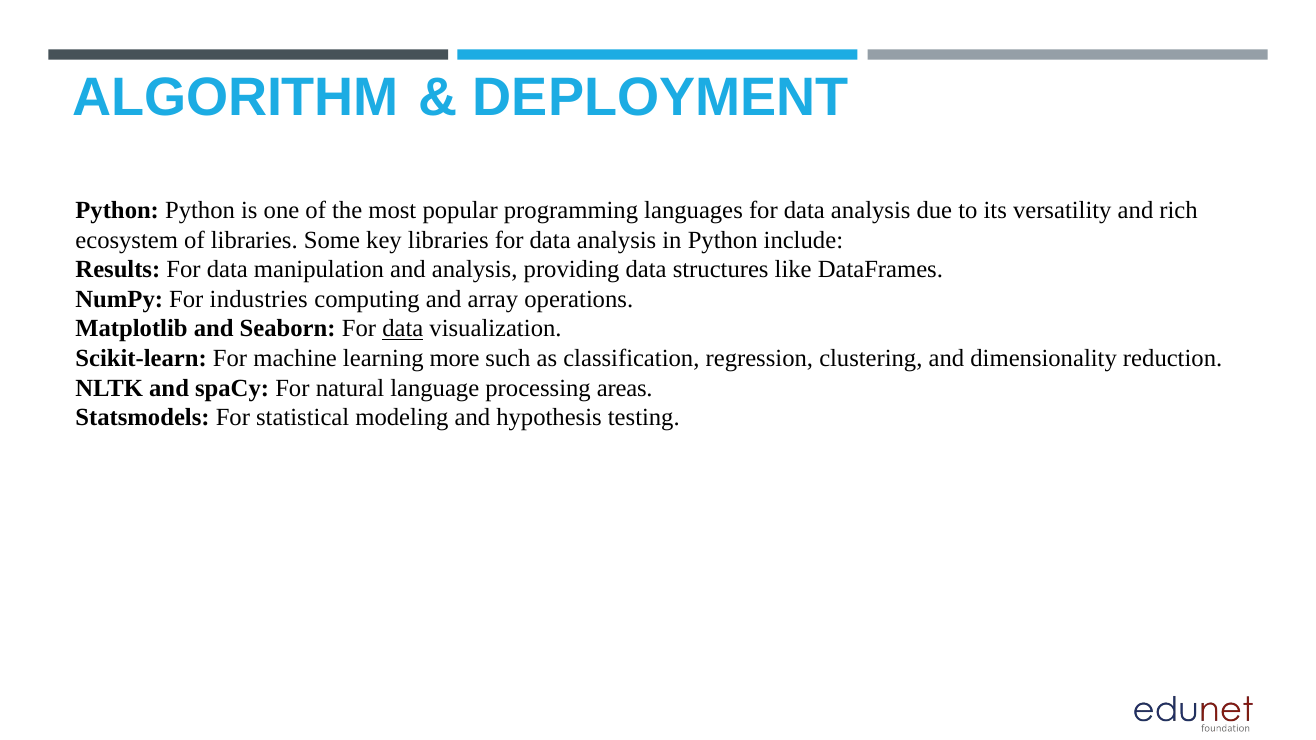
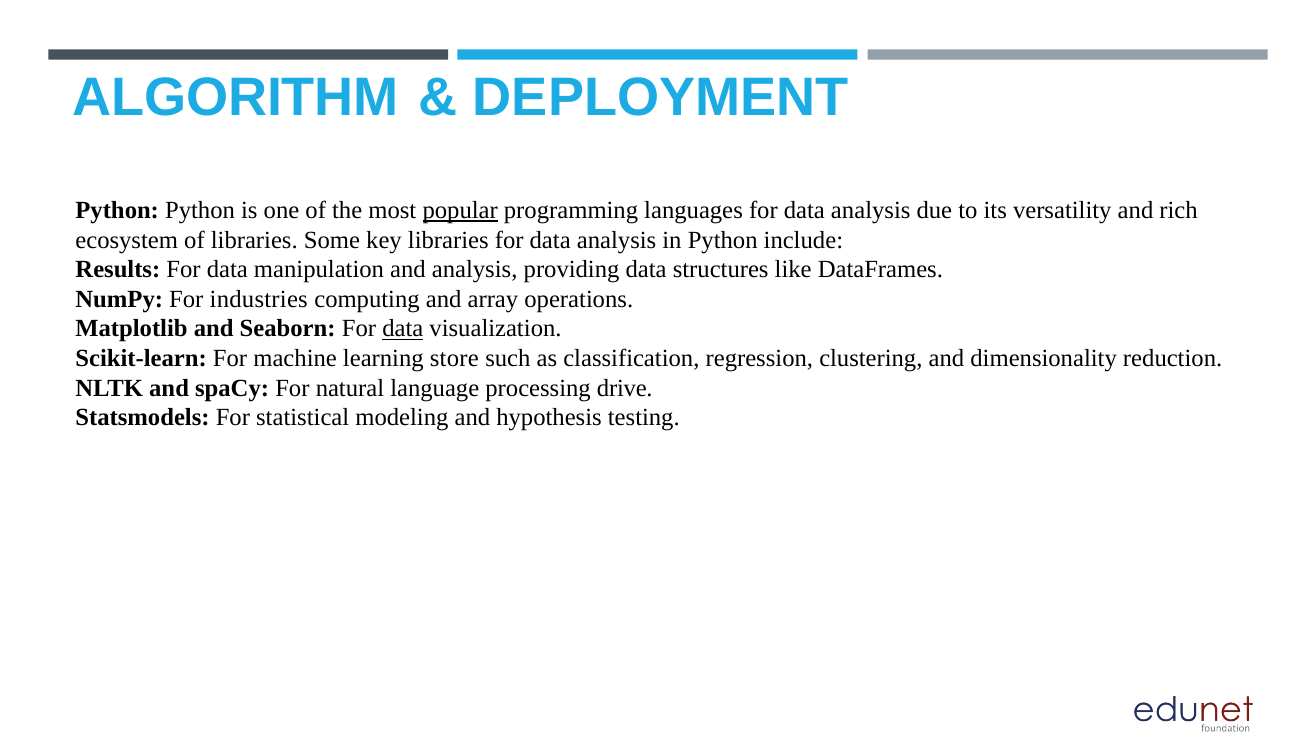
popular underline: none -> present (460, 211)
more: more -> store (454, 359)
areas: areas -> drive (625, 388)
